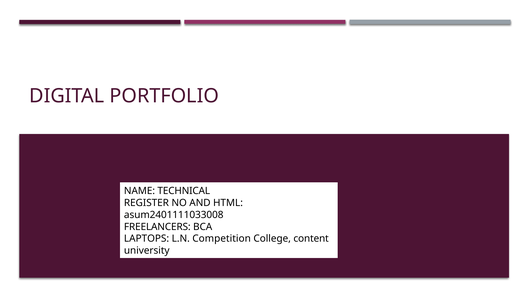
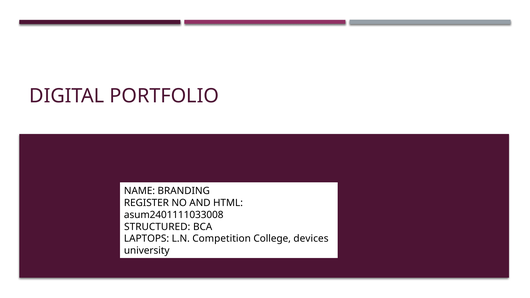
TECHNICAL: TECHNICAL -> BRANDING (184, 191)
FREELANCERS: FREELANCERS -> STRUCTURED (157, 227)
content: content -> devices (311, 239)
